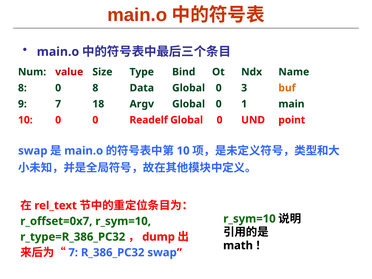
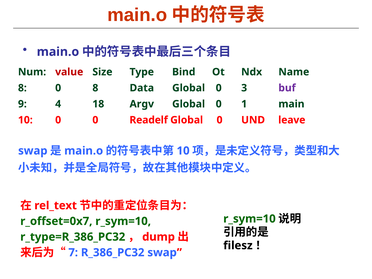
buf colour: orange -> purple (287, 88)
9 7: 7 -> 4 (58, 104)
point: point -> leave (292, 120)
math: math -> filesz (238, 246)
